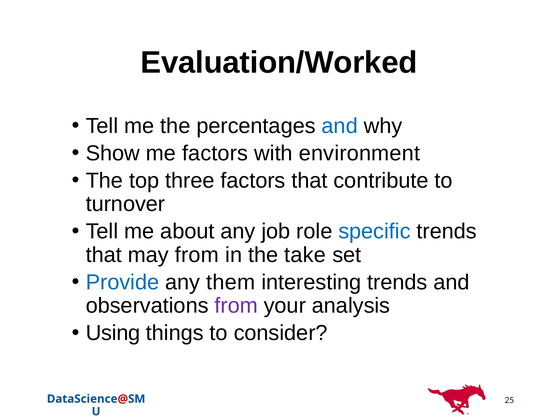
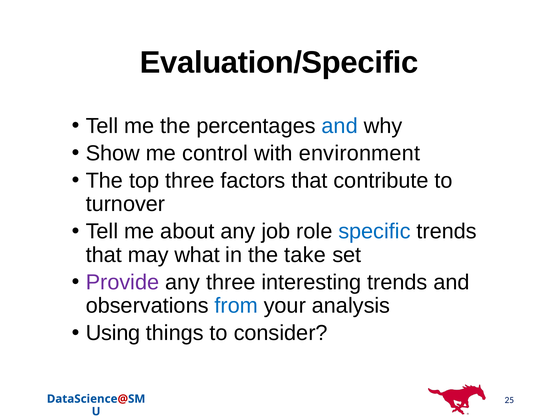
Evaluation/Worked: Evaluation/Worked -> Evaluation/Specific (279, 63)
me factors: factors -> control (215, 153)
may from: from -> what (197, 255)
Provide colour: blue -> purple (123, 282)
any them: them -> three (231, 282)
from colour: purple -> blue (236, 305)
